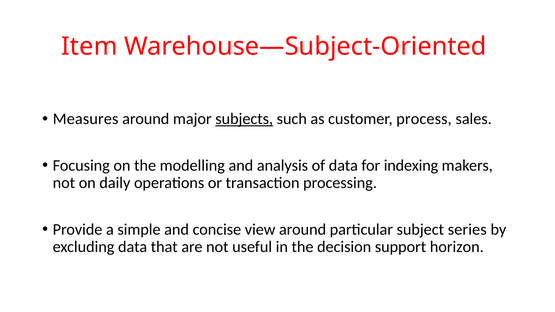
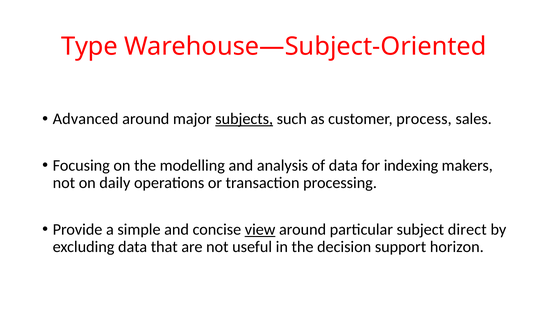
Item: Item -> Type (90, 47)
Measures: Measures -> Advanced (86, 119)
view underline: none -> present (260, 230)
series: series -> direct (467, 230)
